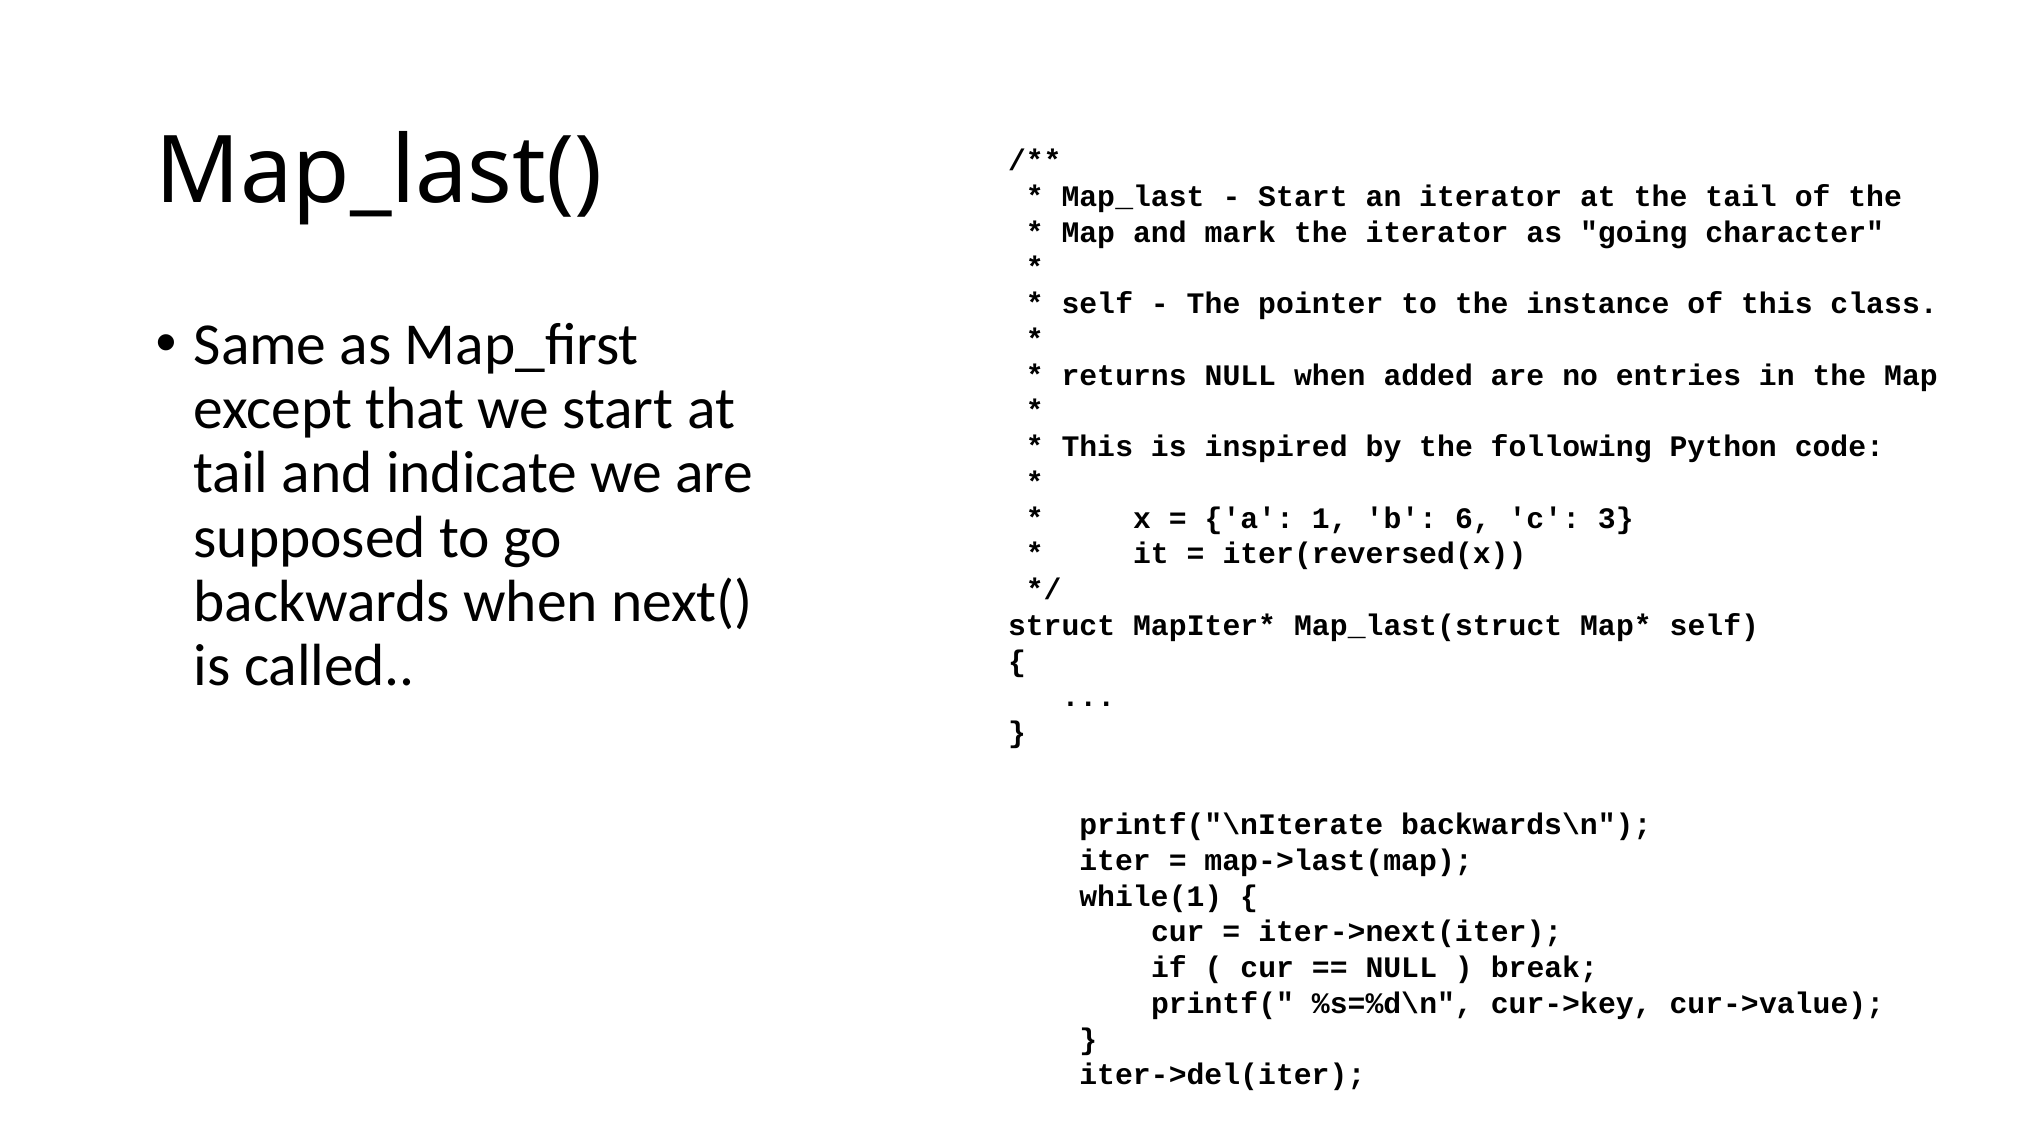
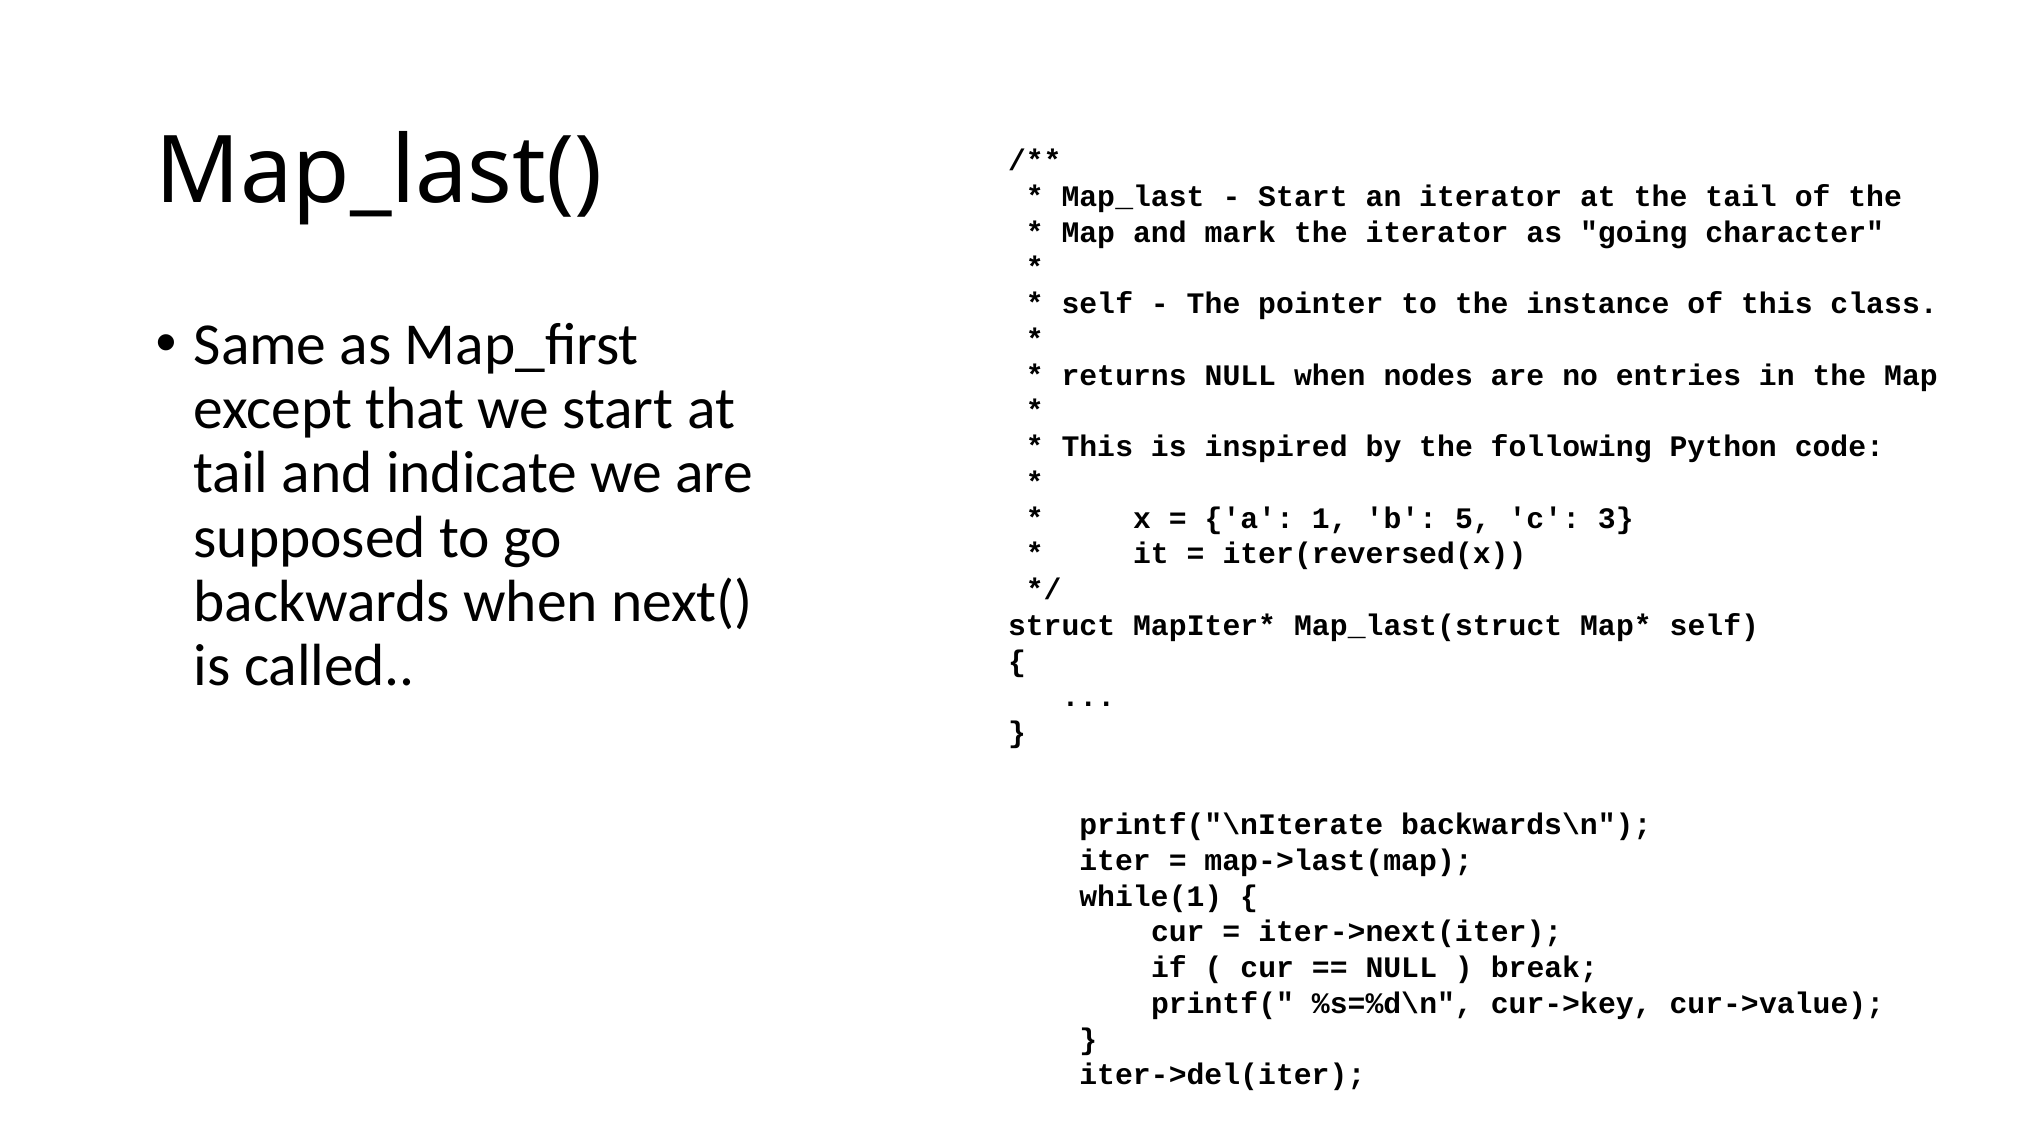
added: added -> nodes (1428, 375)
6: 6 -> 5 (1473, 518)
